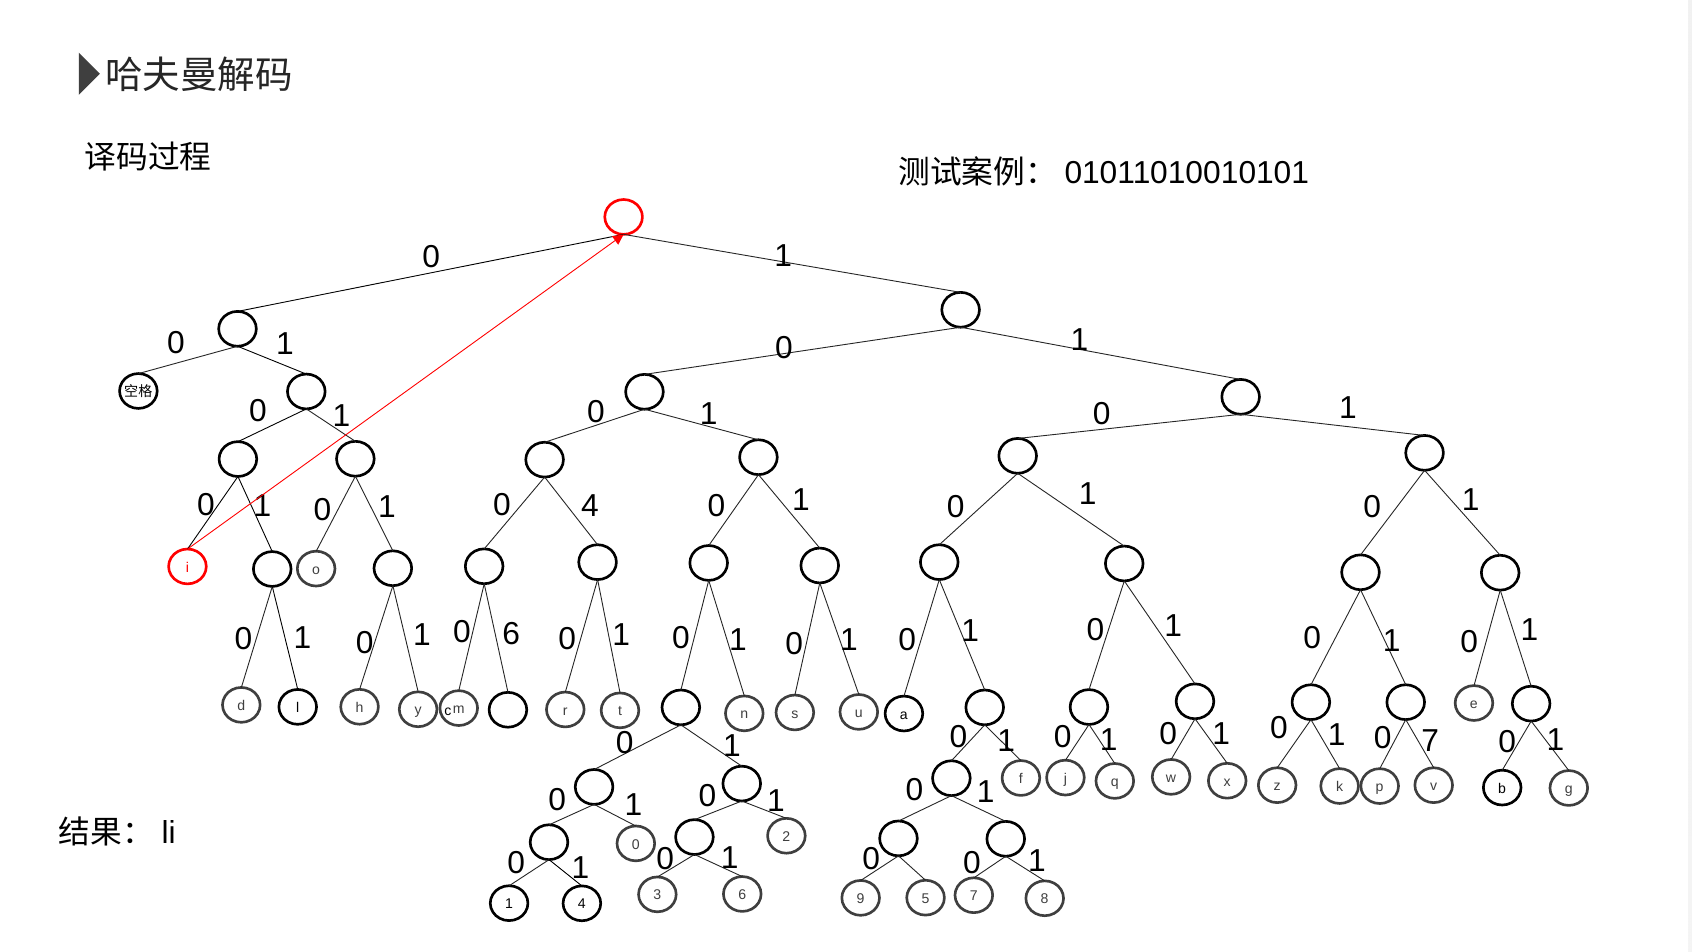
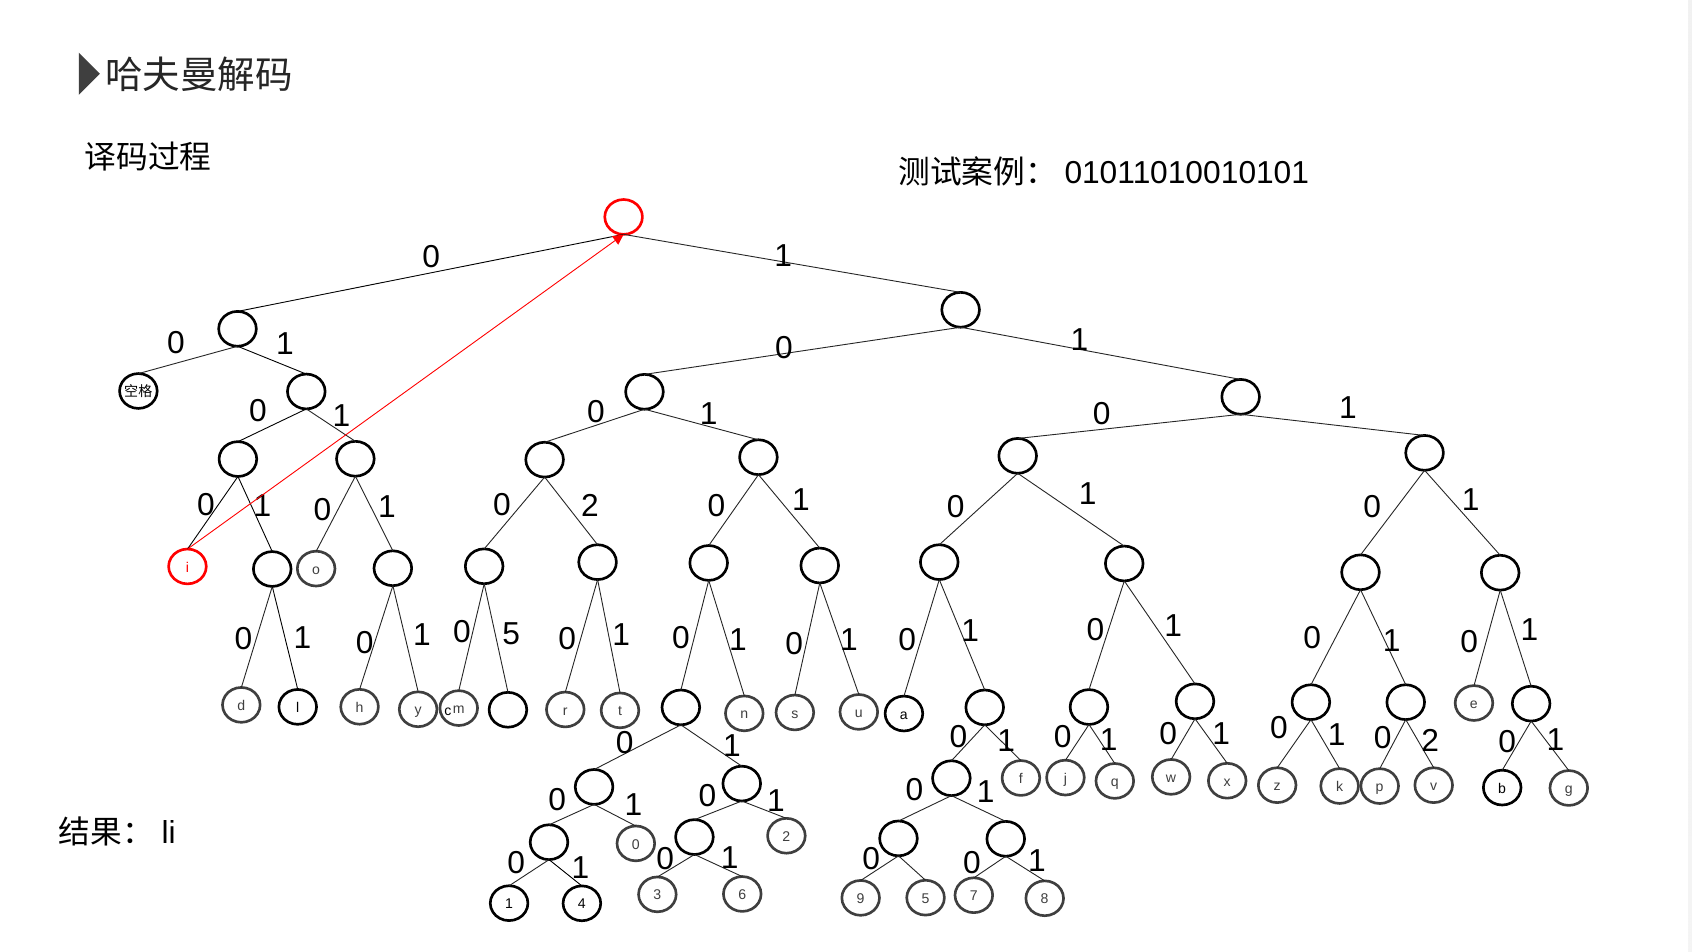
4: 4 -> 2 (590, 506)
1 6: 6 -> 5 (511, 634)
7: 7 -> 2 (1430, 741)
